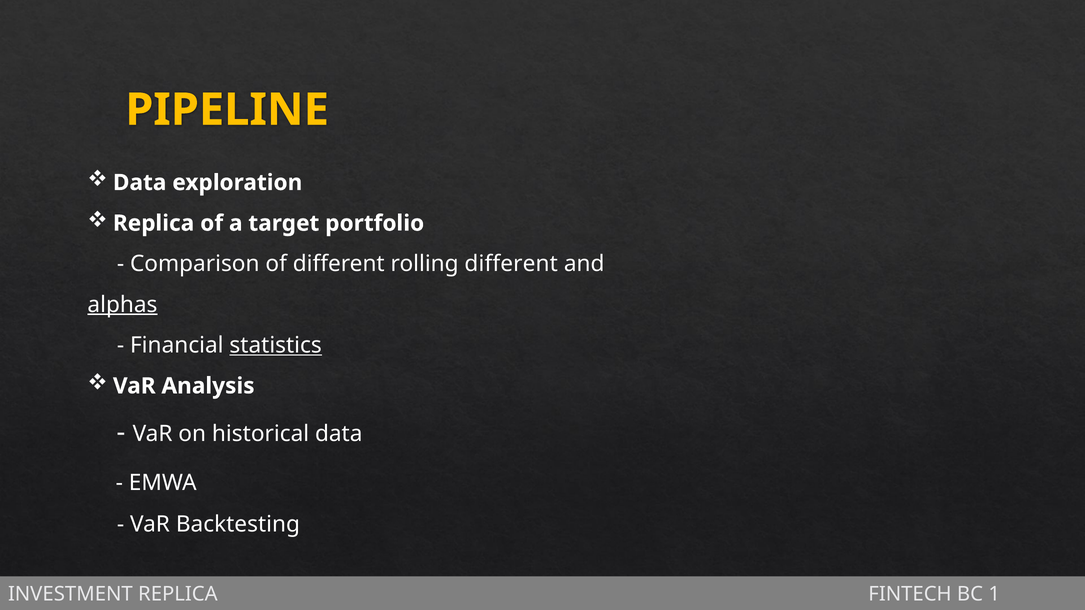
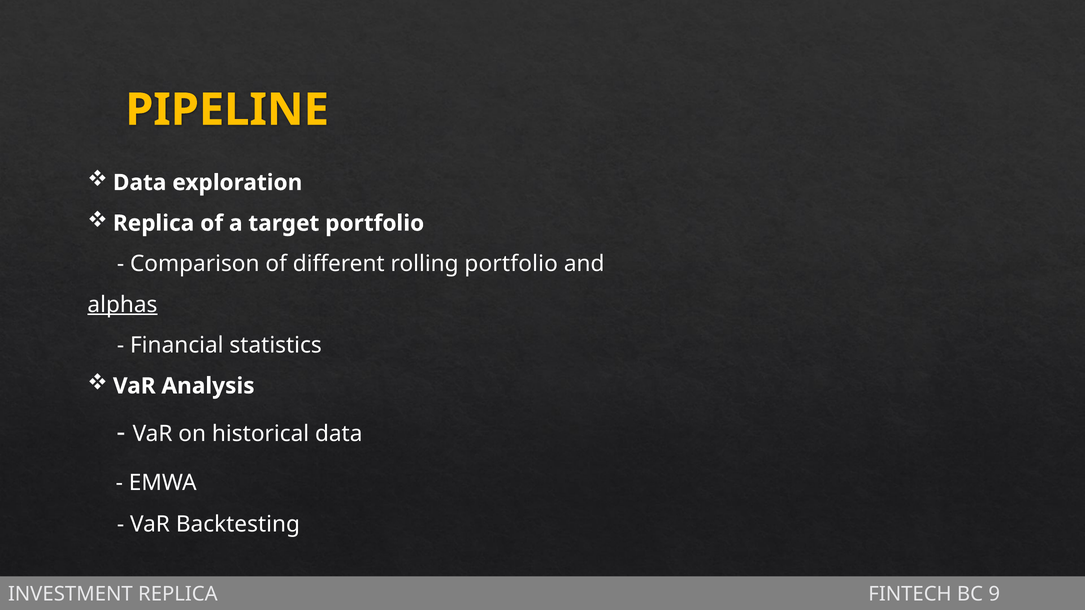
rolling different: different -> portfolio (511, 264)
statistics underline: present -> none (276, 345)
1: 1 -> 9 (994, 594)
